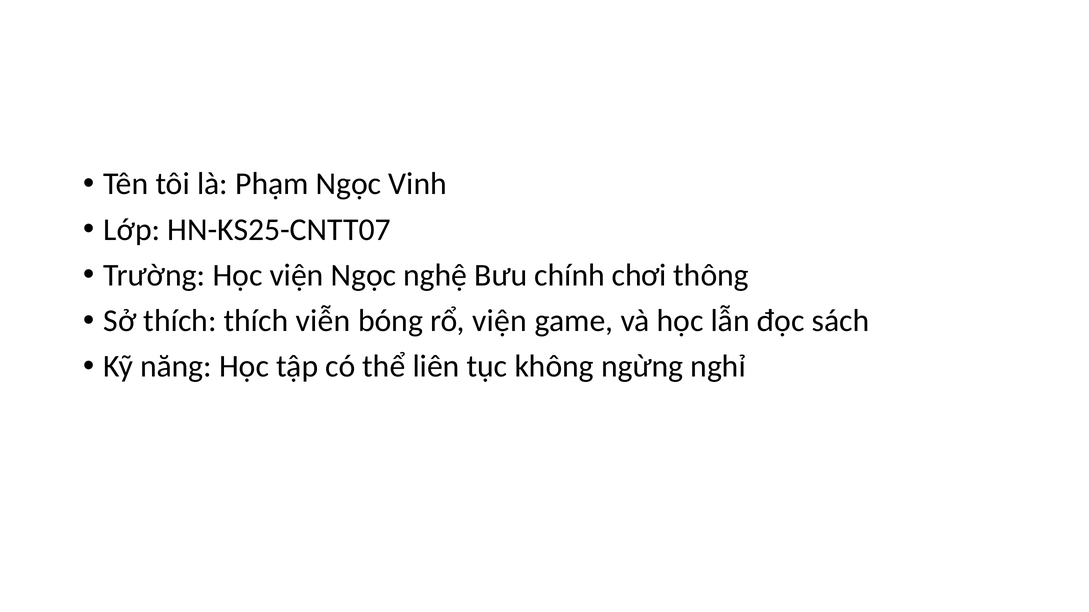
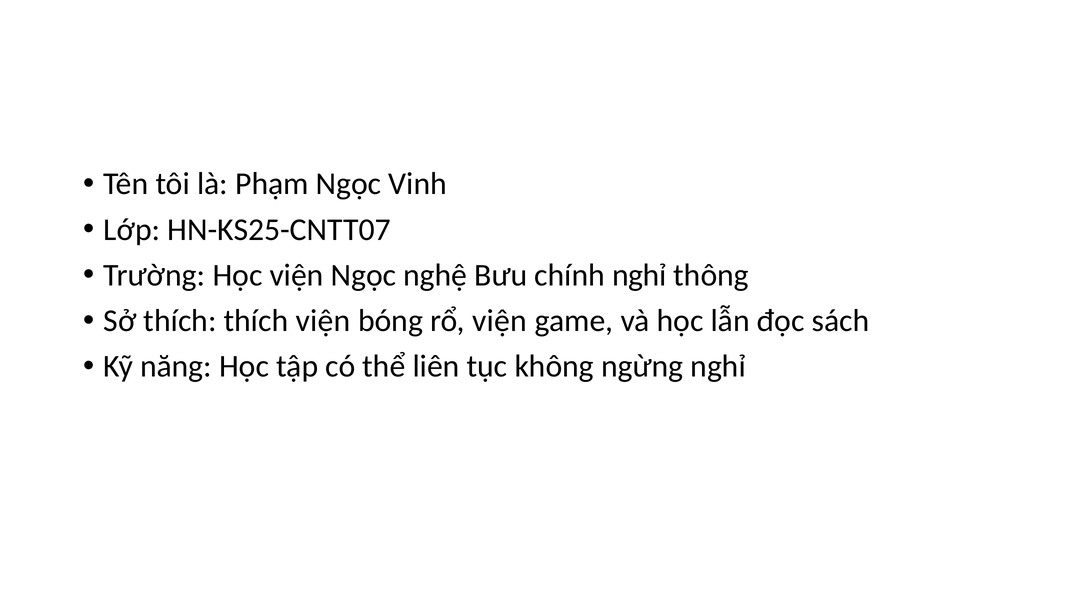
chính chơi: chơi -> nghỉ (639, 275)
thích viễn: viễn -> viện (323, 321)
